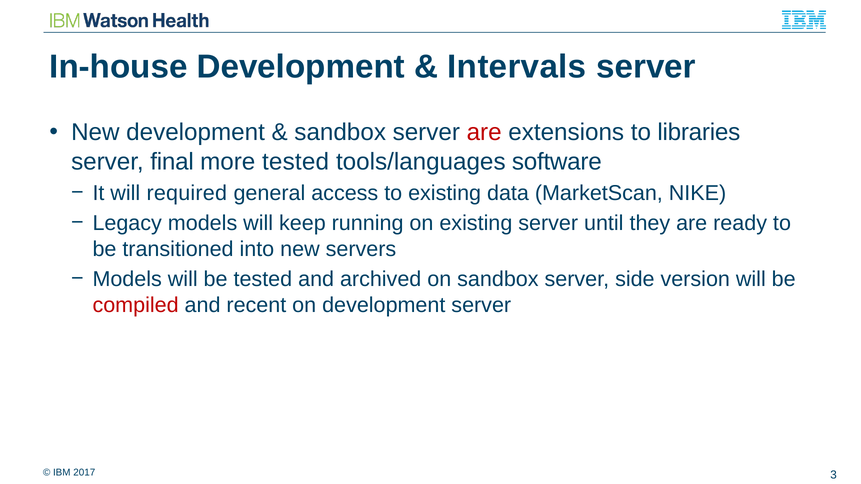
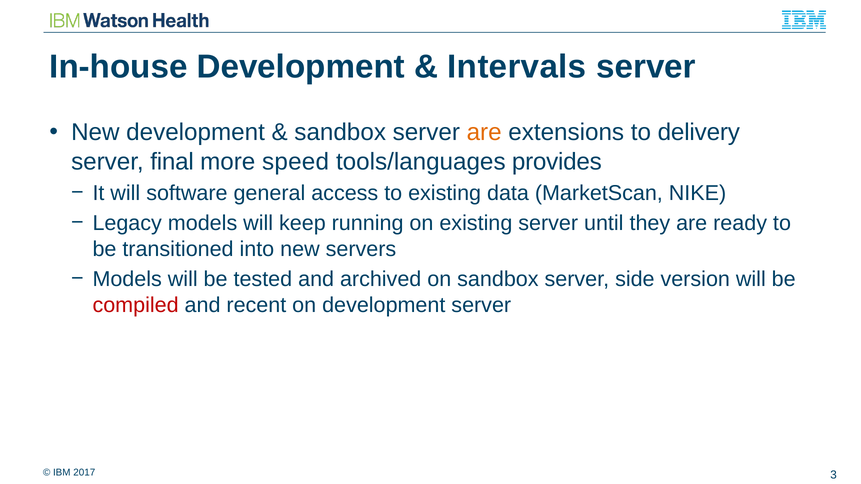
are colour: red -> orange (484, 133)
libraries: libraries -> delivery (699, 133)
more tested: tested -> speed (296, 162)
software: software -> provides (557, 162)
required: required -> software (187, 193)
